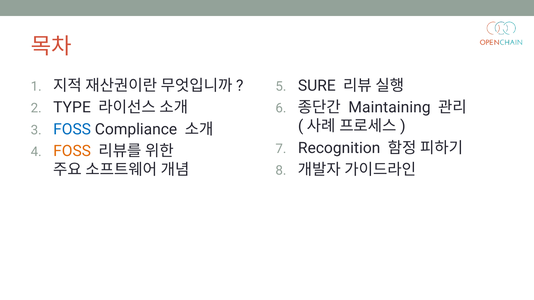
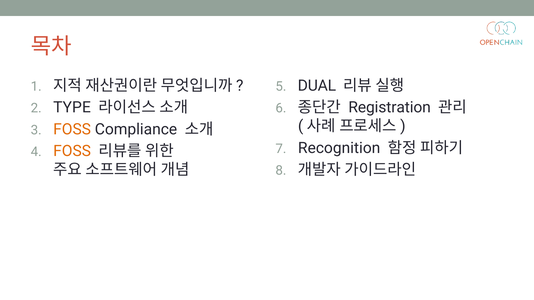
SURE: SURE -> DUAL (317, 86)
Maintaining: Maintaining -> Registration (390, 108)
FOSS colour: blue -> orange (72, 129)
